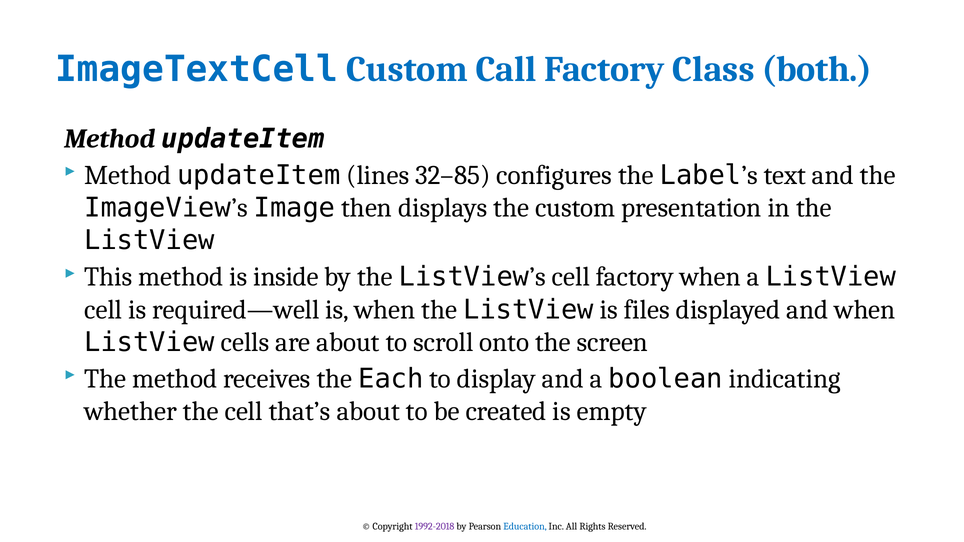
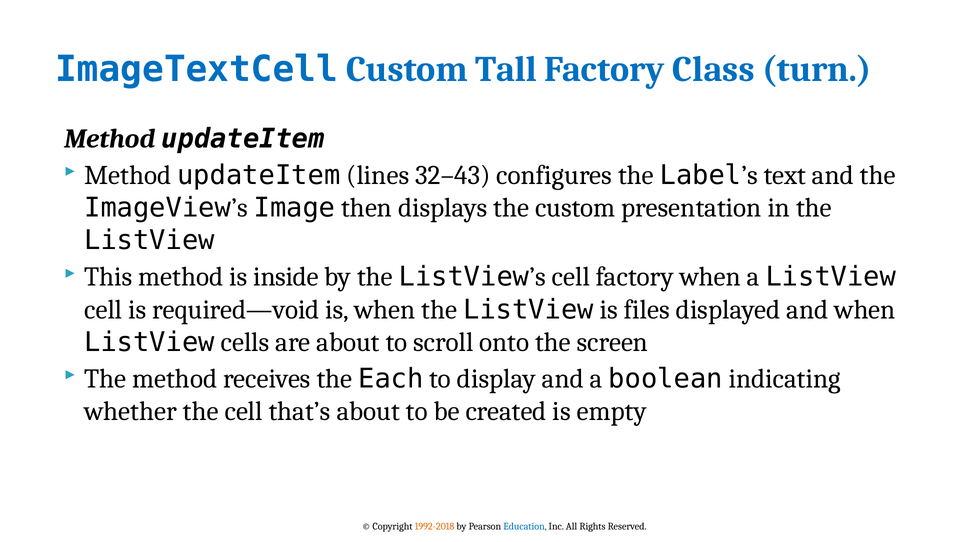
Call: Call -> Tall (506, 69)
both: both -> turn (817, 69)
32–85: 32–85 -> 32–43 (453, 175)
required—well: required—well -> required—void (236, 310)
1992-2018 colour: purple -> orange (435, 527)
